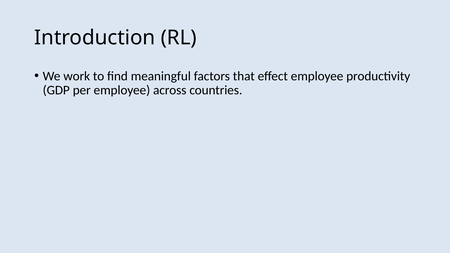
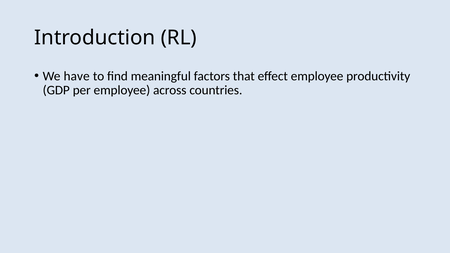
work: work -> have (77, 76)
